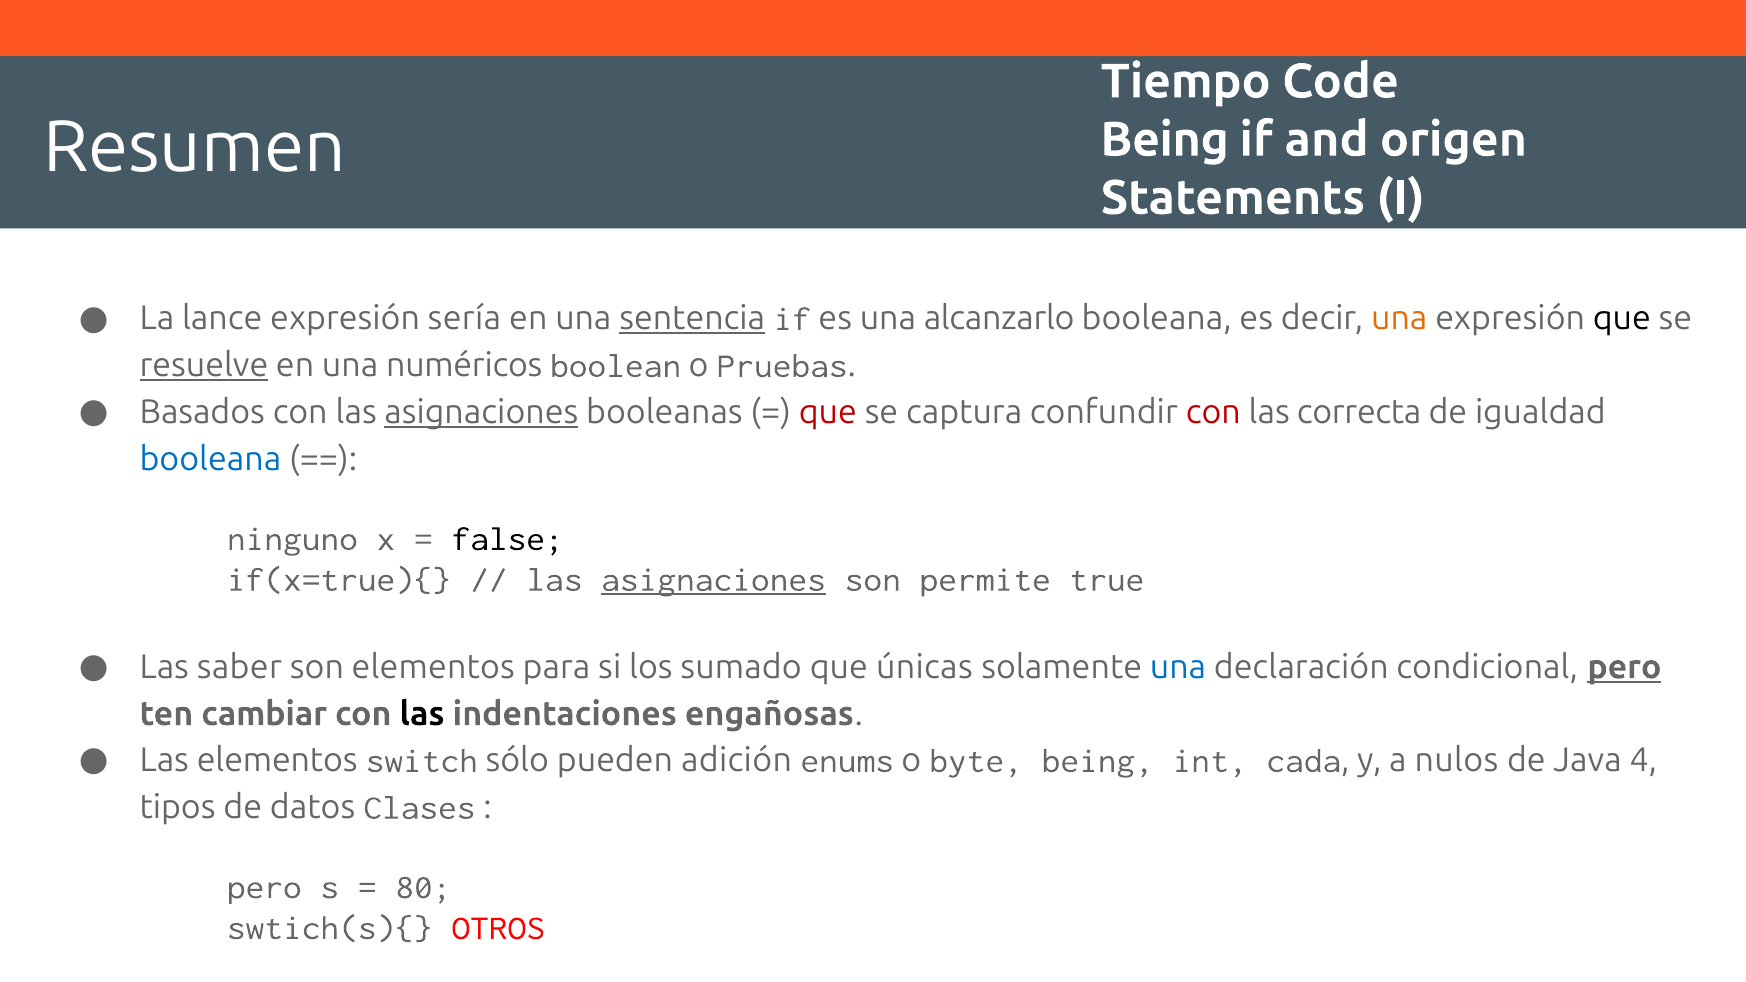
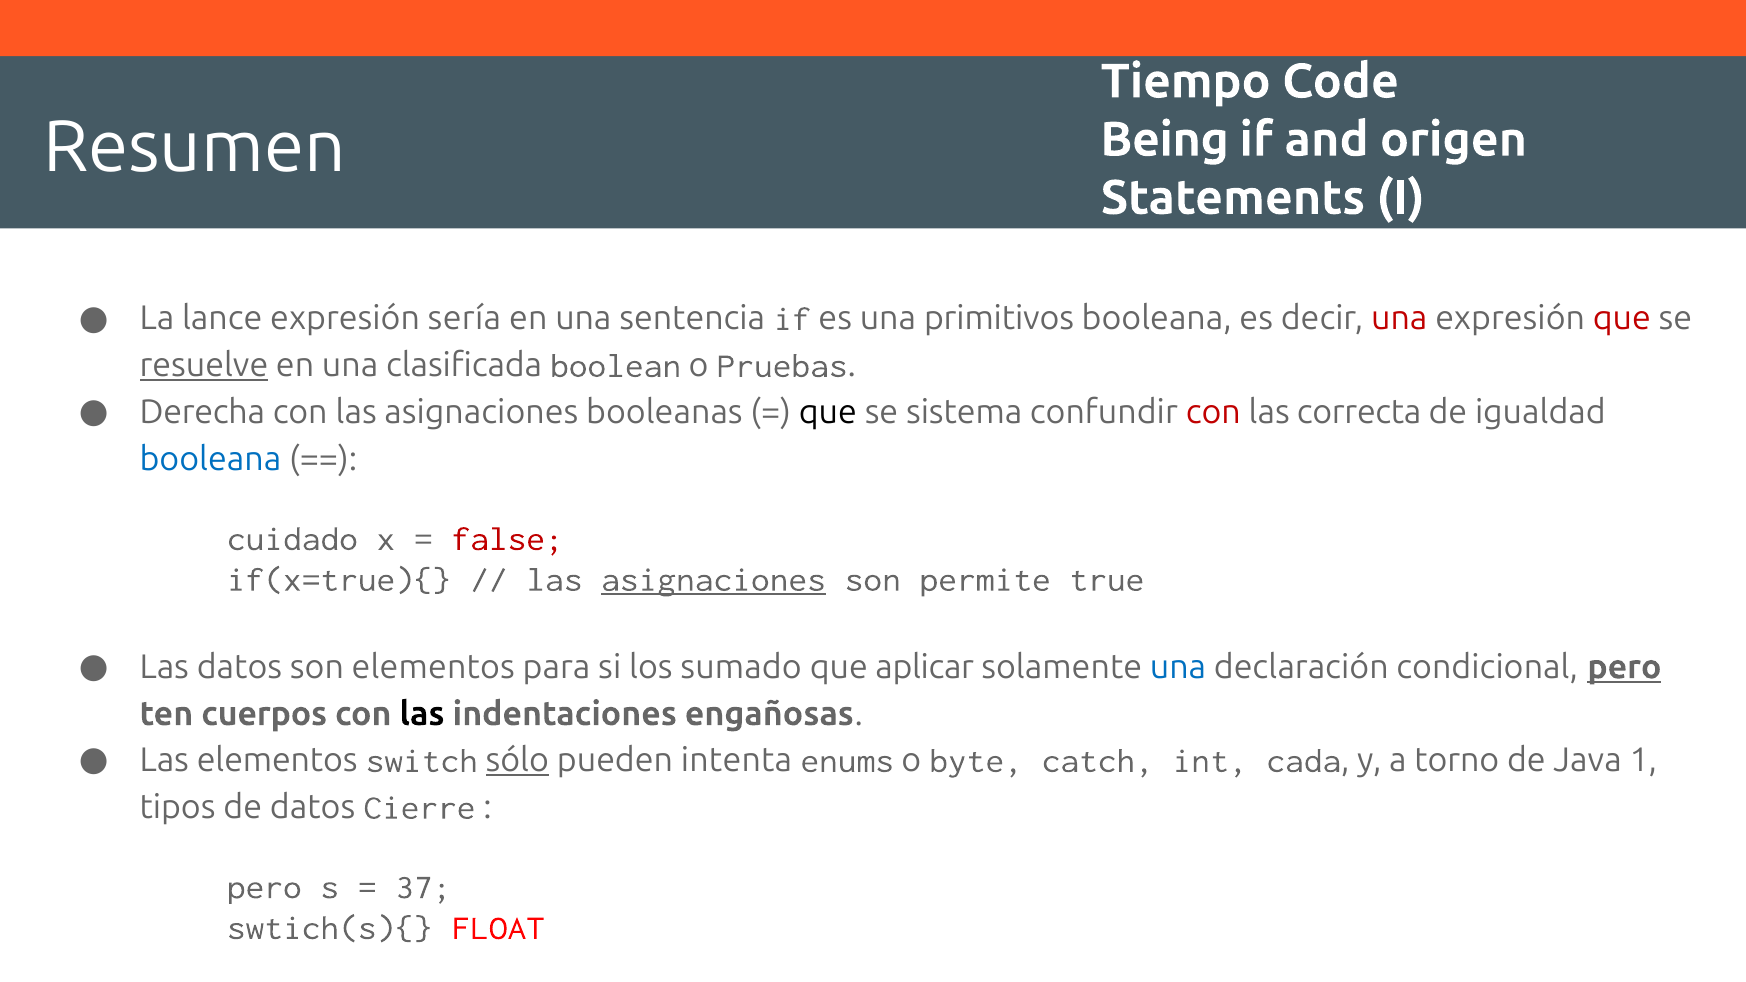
sentencia underline: present -> none (692, 319)
alcanzarlo: alcanzarlo -> primitivos (999, 319)
una colour: orange -> red (1399, 319)
que colour: black -> red (1622, 319)
numéricos: numéricos -> clasificada (464, 366)
Basados: Basados -> Derecha (202, 412)
asignaciones underline: present -> none (481, 412)
que colour: red -> black (828, 412)
captura: captura -> sistema (964, 412)
ninguno: ninguno -> cuidado (292, 539)
false colour: black -> red (508, 539)
Las saber: saber -> datos (240, 667)
únicas: únicas -> aplicar (925, 667)
cambiar: cambiar -> cuerpos (264, 714)
sólo underline: none -> present (517, 761)
adición: adición -> intenta (737, 761)
byte being: being -> catch (1098, 761)
nulos: nulos -> torno (1457, 761)
4: 4 -> 1 (1643, 761)
Clases: Clases -> Cierre (419, 808)
80: 80 -> 37 (423, 887)
OTROS: OTROS -> FLOAT (498, 928)
